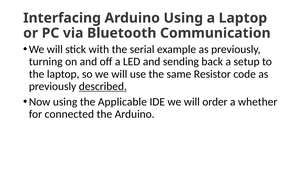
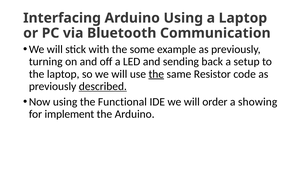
serial: serial -> some (142, 49)
the underline: none -> present (156, 74)
Applicable: Applicable -> Functional (122, 102)
whether: whether -> showing (258, 102)
connected: connected -> implement (69, 114)
